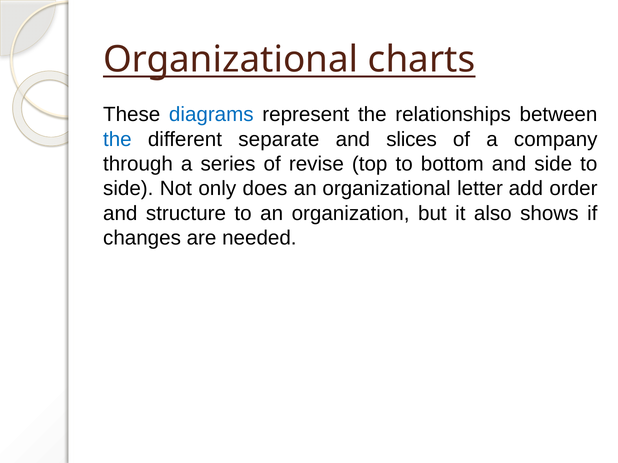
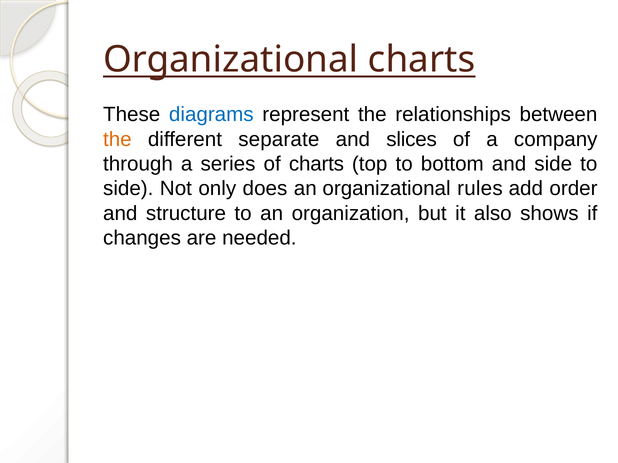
the colour: blue -> orange (117, 139)
of revise: revise -> charts (316, 164)
letter: letter -> rules (480, 189)
